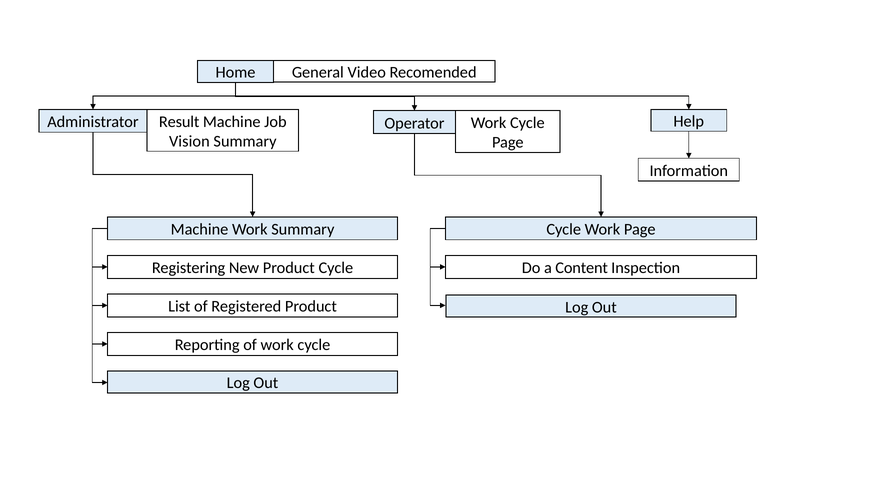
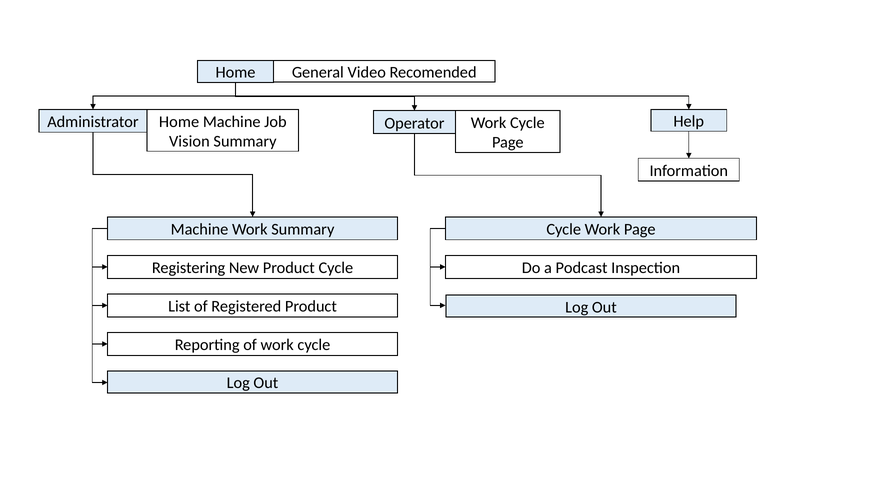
Result: Result -> Home (179, 122)
Content: Content -> Podcast (582, 268)
